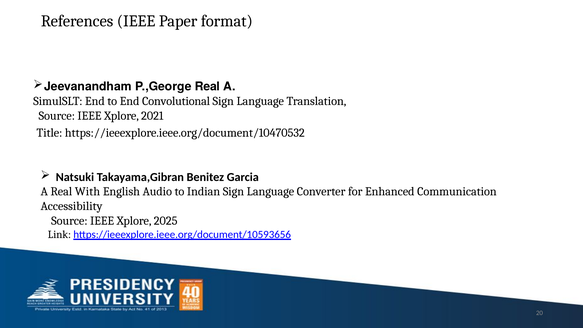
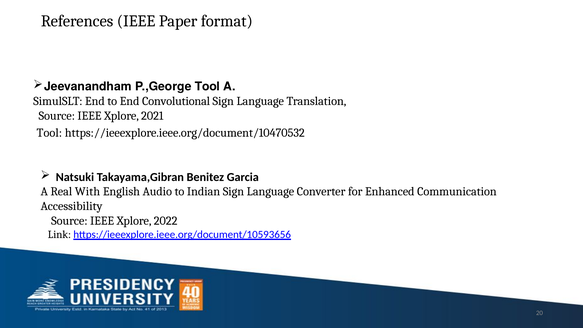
P.,George Real: Real -> Tool (207, 87)
Title: Title -> Tool (49, 133)
2025: 2025 -> 2022 (166, 221)
